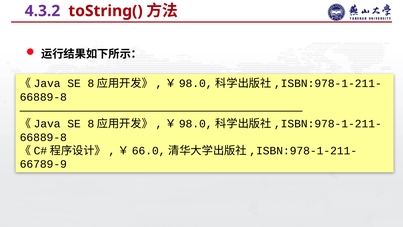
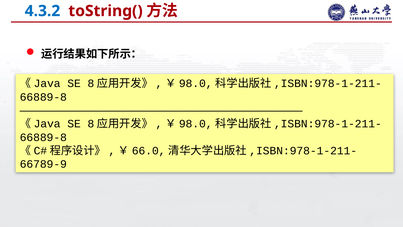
4.3.2 colour: purple -> blue (42, 11)
